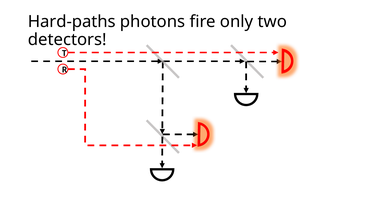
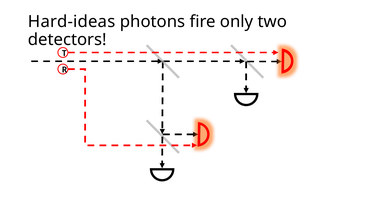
Hard-paths: Hard-paths -> Hard-ideas (72, 22)
